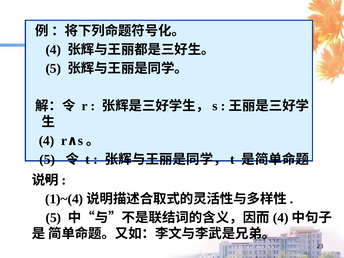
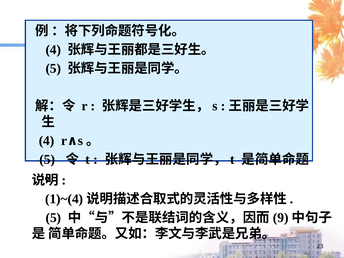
4: 4 -> 9 (281, 218)
